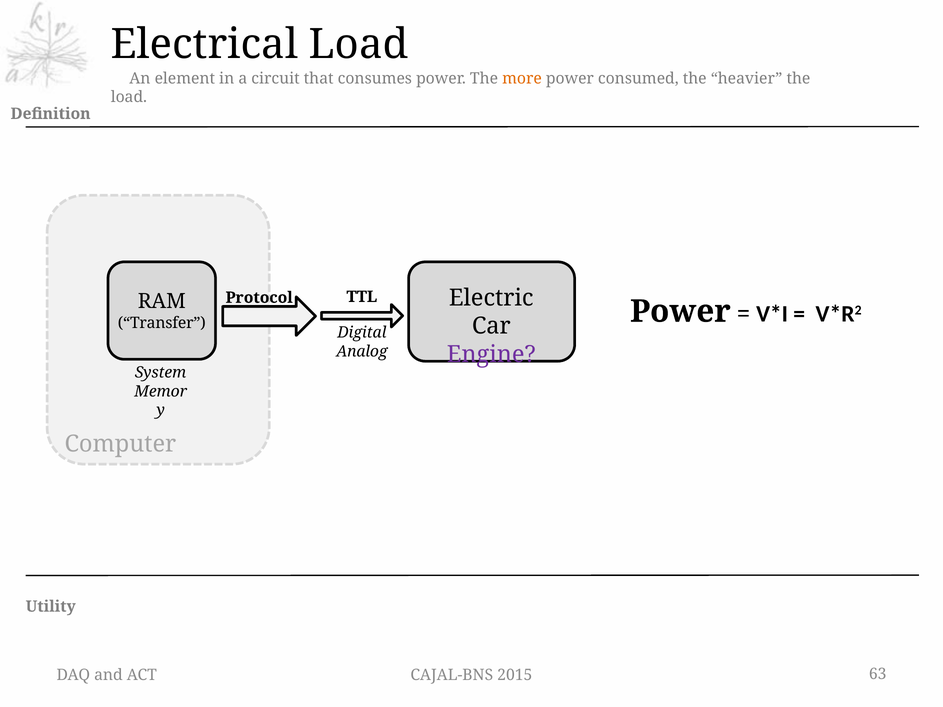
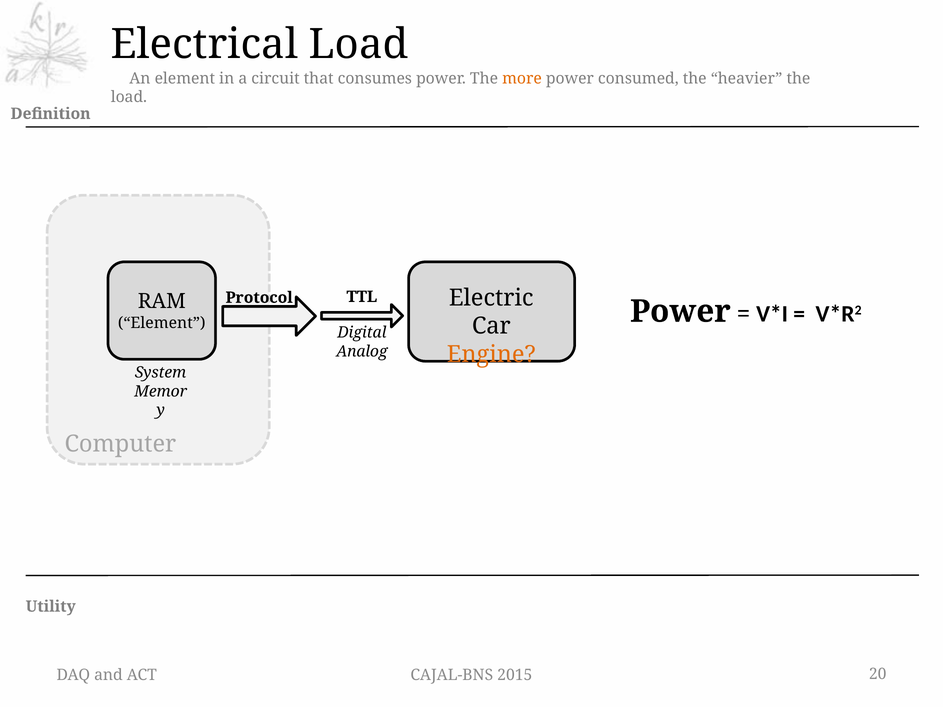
Transfer: Transfer -> Element (162, 323)
Engine colour: purple -> orange (491, 355)
63: 63 -> 20 (878, 674)
